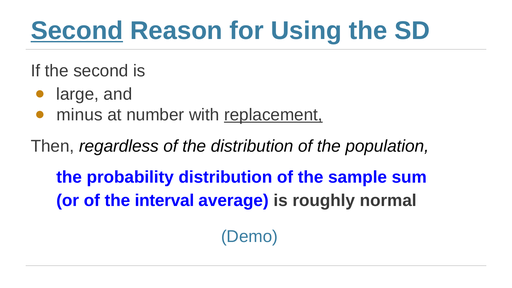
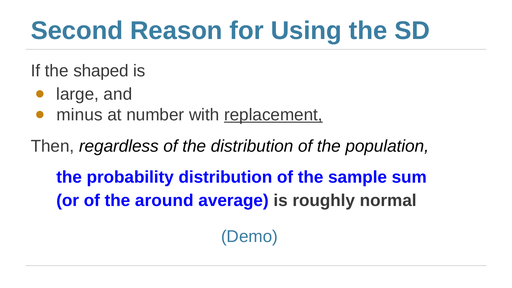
Second underline: present -> none (77, 31)
the second: second -> shaped (101, 71)
interval: interval -> around (164, 201)
